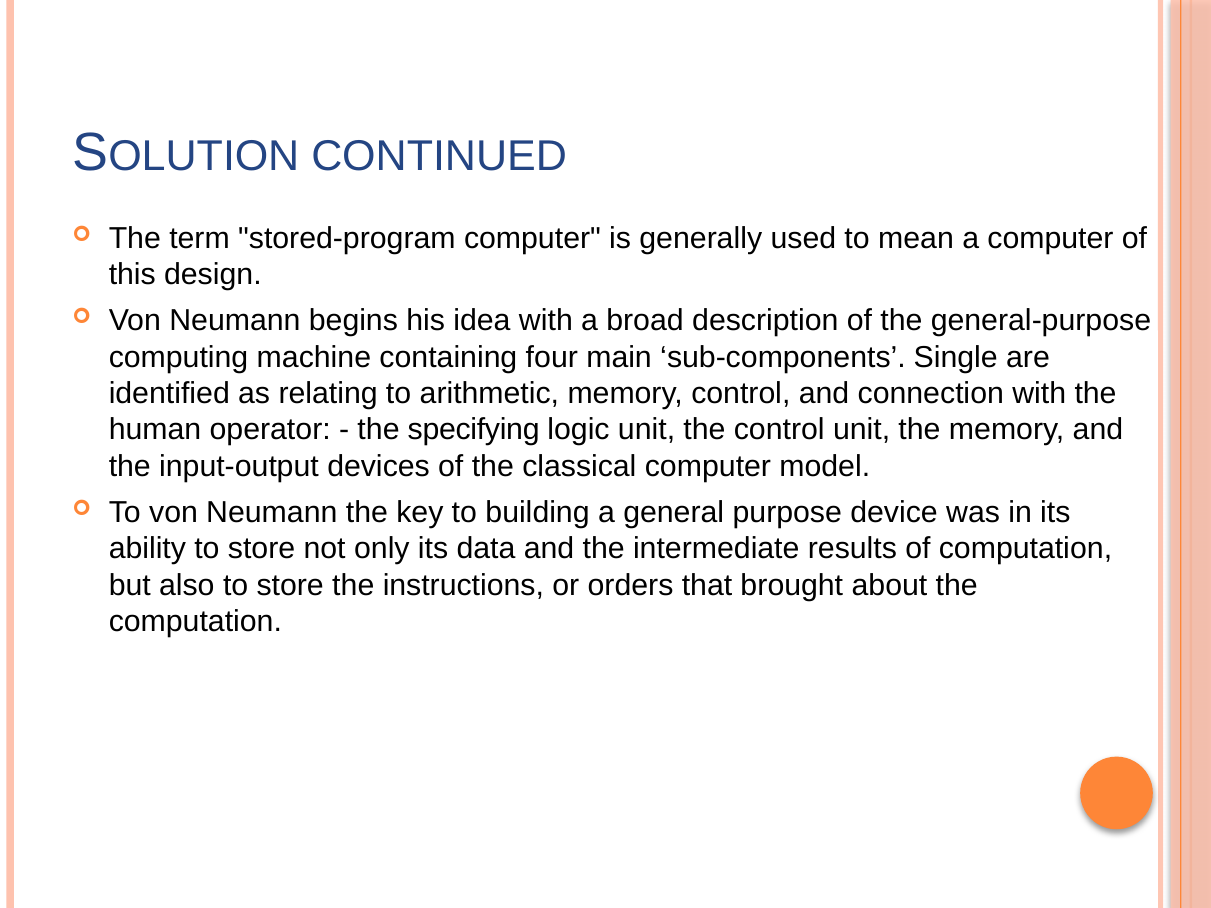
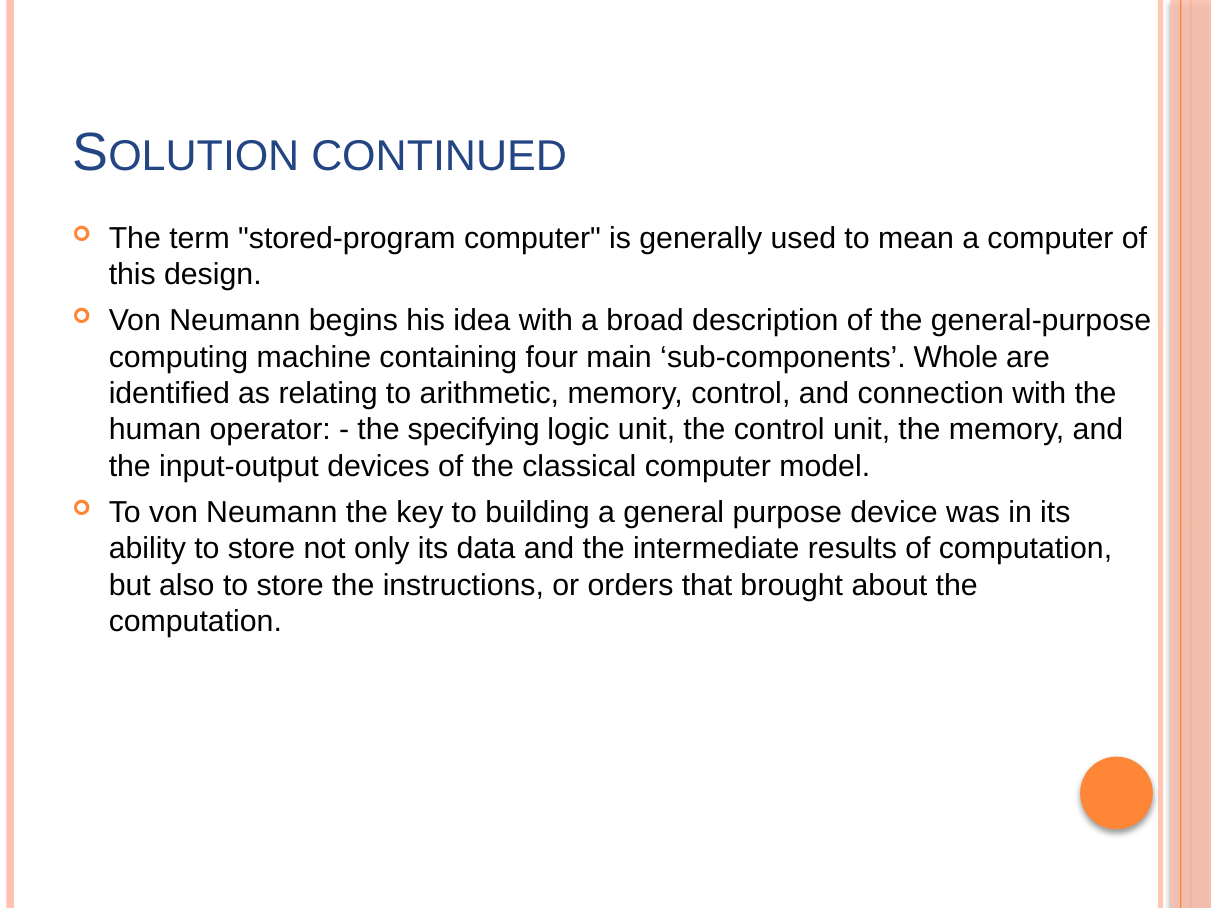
Single: Single -> Whole (956, 357)
